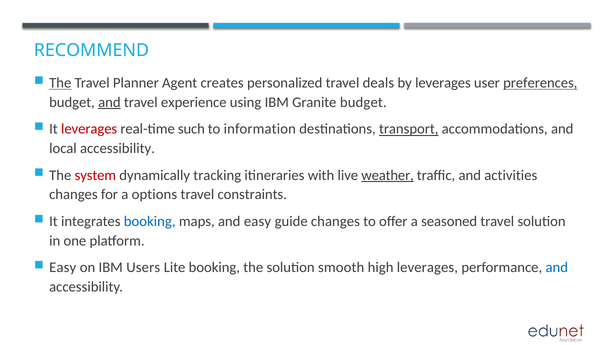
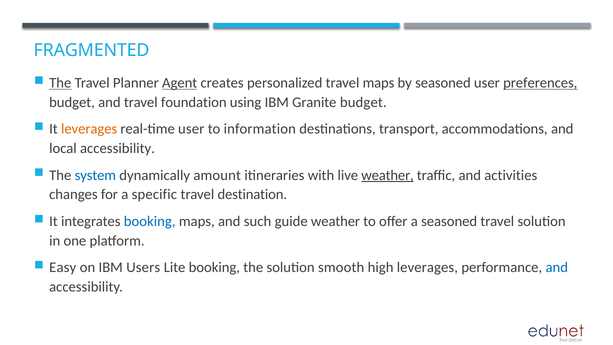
RECOMMEND: RECOMMEND -> FRAGMENTED (92, 50)
Agent underline: none -> present (180, 83)
travel deals: deals -> maps (379, 83)
by leverages: leverages -> seasoned (443, 83)
and underline: present -> none (109, 102)
experience: experience -> foundation (194, 102)
leverages colour: red -> orange (89, 129)
real-time such: such -> user (191, 129)
transport underline: present -> none (409, 129)
system colour: red -> blue (95, 175)
tracking: tracking -> amount (217, 175)
options: options -> specific (154, 195)
constraints: constraints -> destination (252, 195)
and easy: easy -> such (258, 221)
guide changes: changes -> weather (336, 221)
